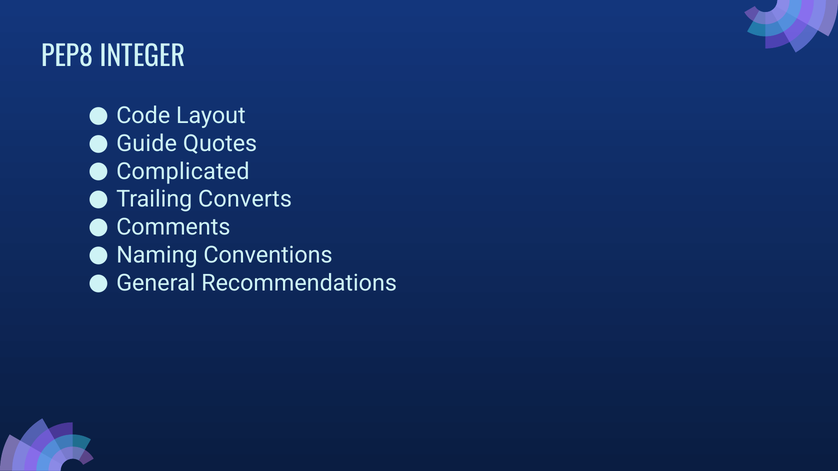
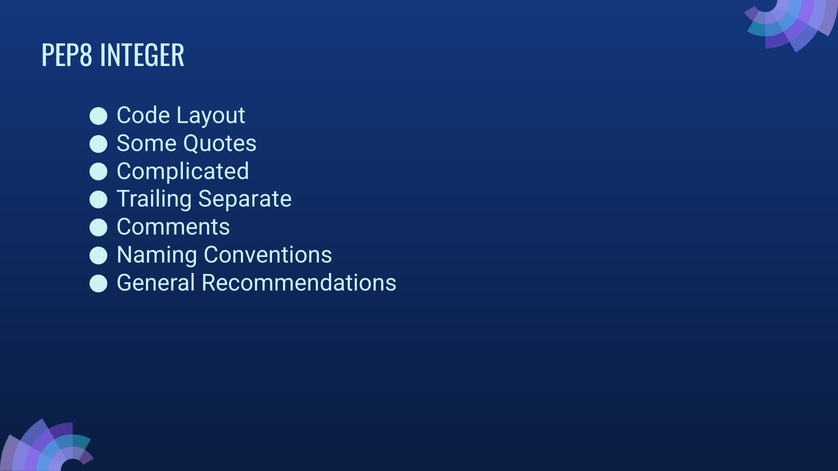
Guide: Guide -> Some (147, 144)
Converts: Converts -> Separate (245, 199)
